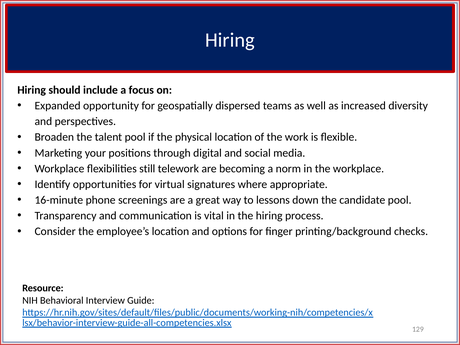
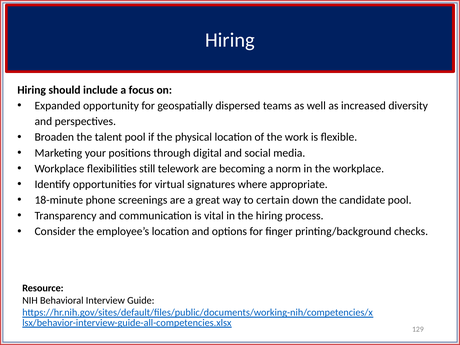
16-minute: 16-minute -> 18-minute (59, 200)
lessons: lessons -> certain (273, 200)
